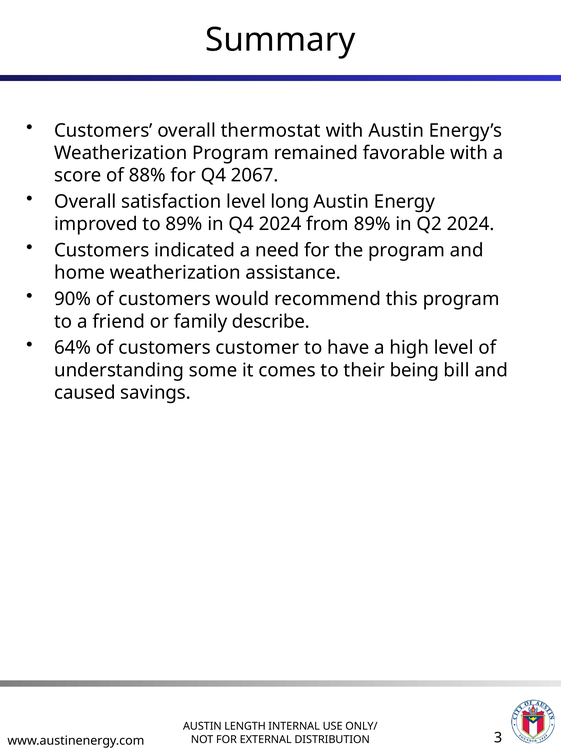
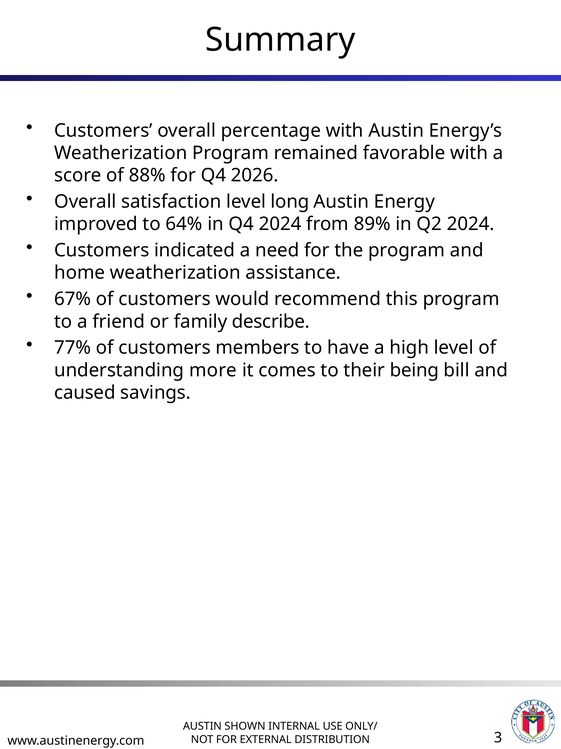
thermostat: thermostat -> percentage (271, 130)
2067: 2067 -> 2026 (255, 175)
to 89%: 89% -> 64% (184, 224)
90%: 90% -> 67% (73, 299)
64%: 64% -> 77% (73, 347)
customer: customer -> members (258, 347)
some: some -> more (213, 370)
LENGTH: LENGTH -> SHOWN (245, 725)
